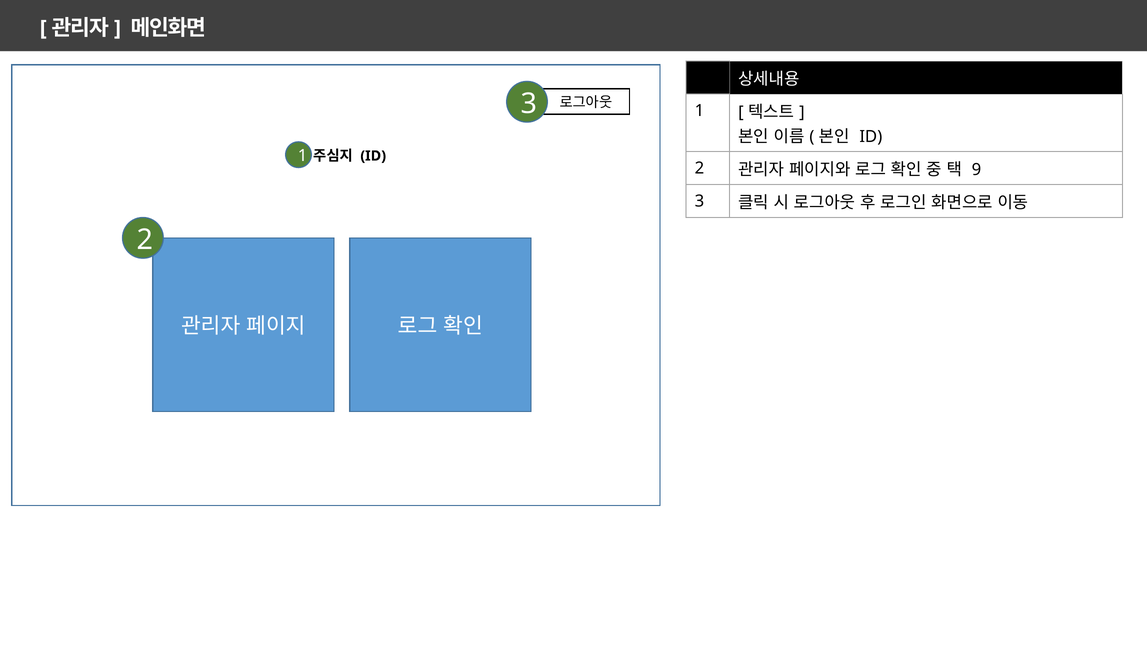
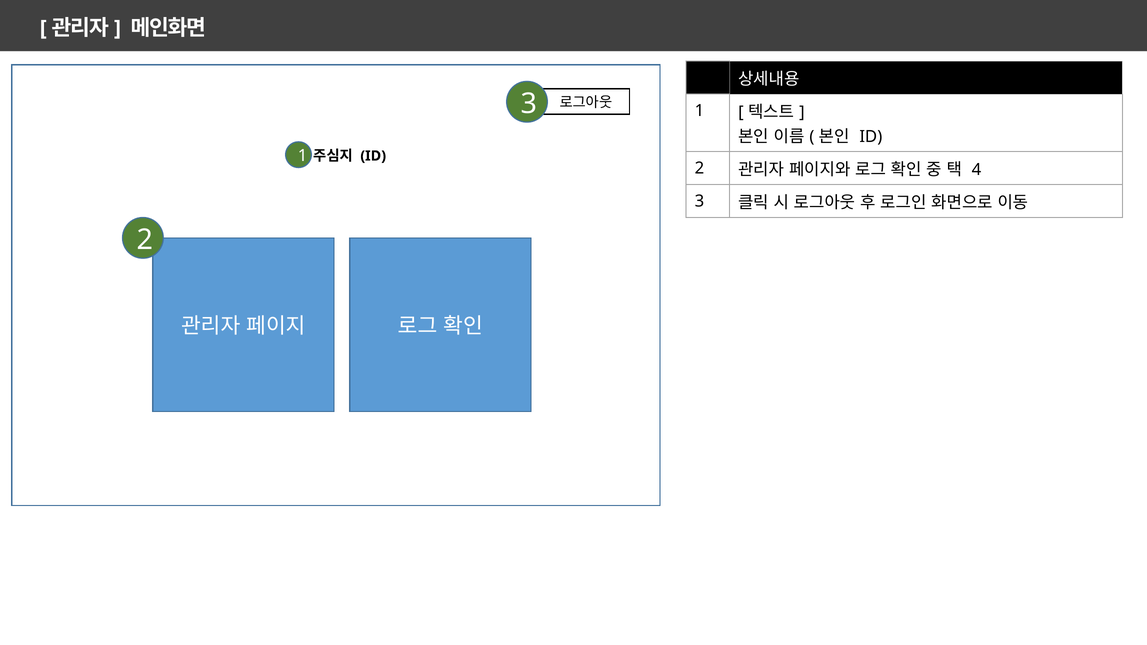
9: 9 -> 4 (976, 170)
